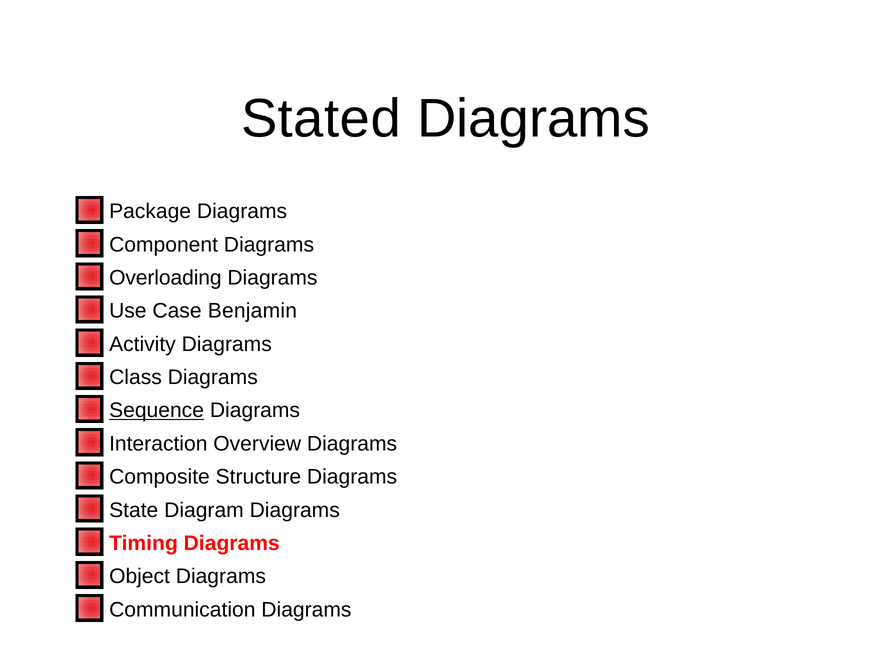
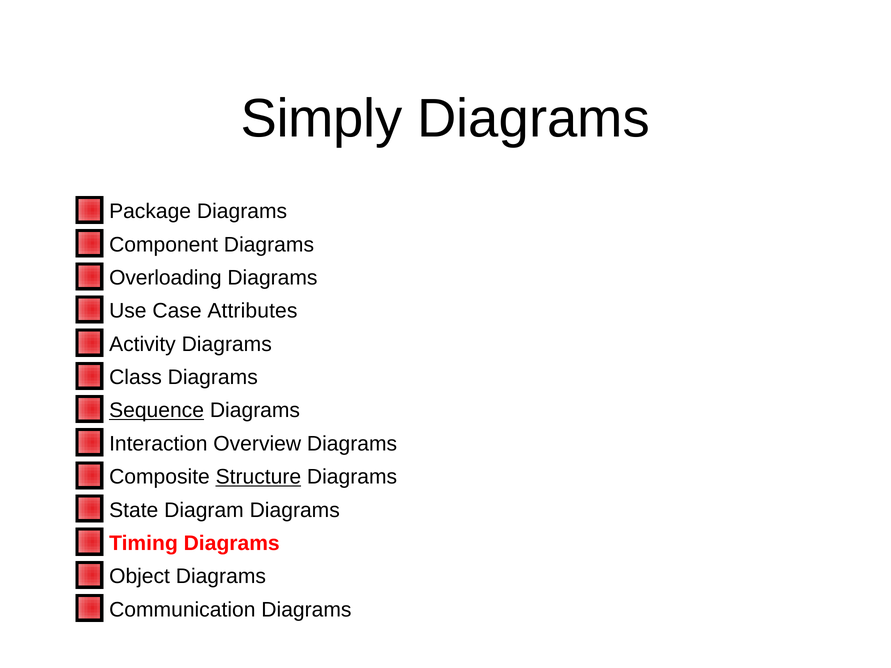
Stated: Stated -> Simply (321, 119)
Benjamin: Benjamin -> Attributes (252, 311)
Structure underline: none -> present (258, 477)
